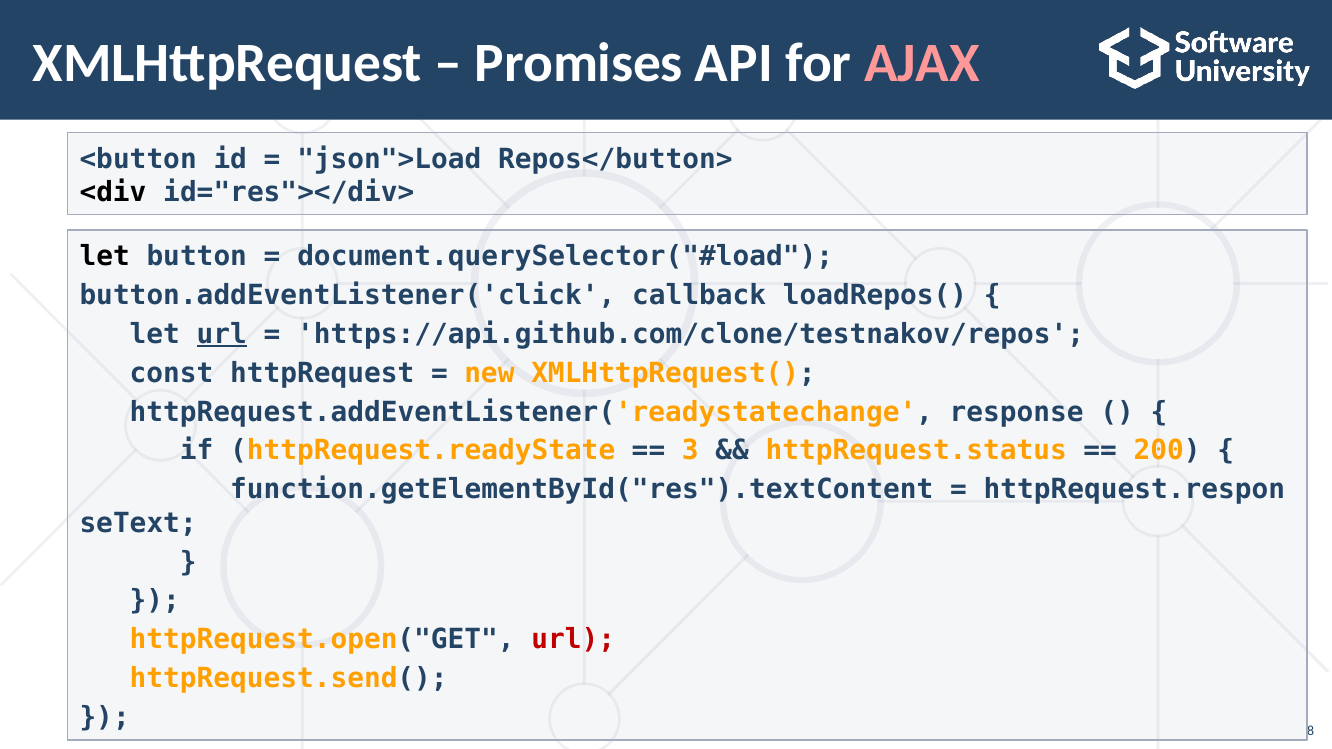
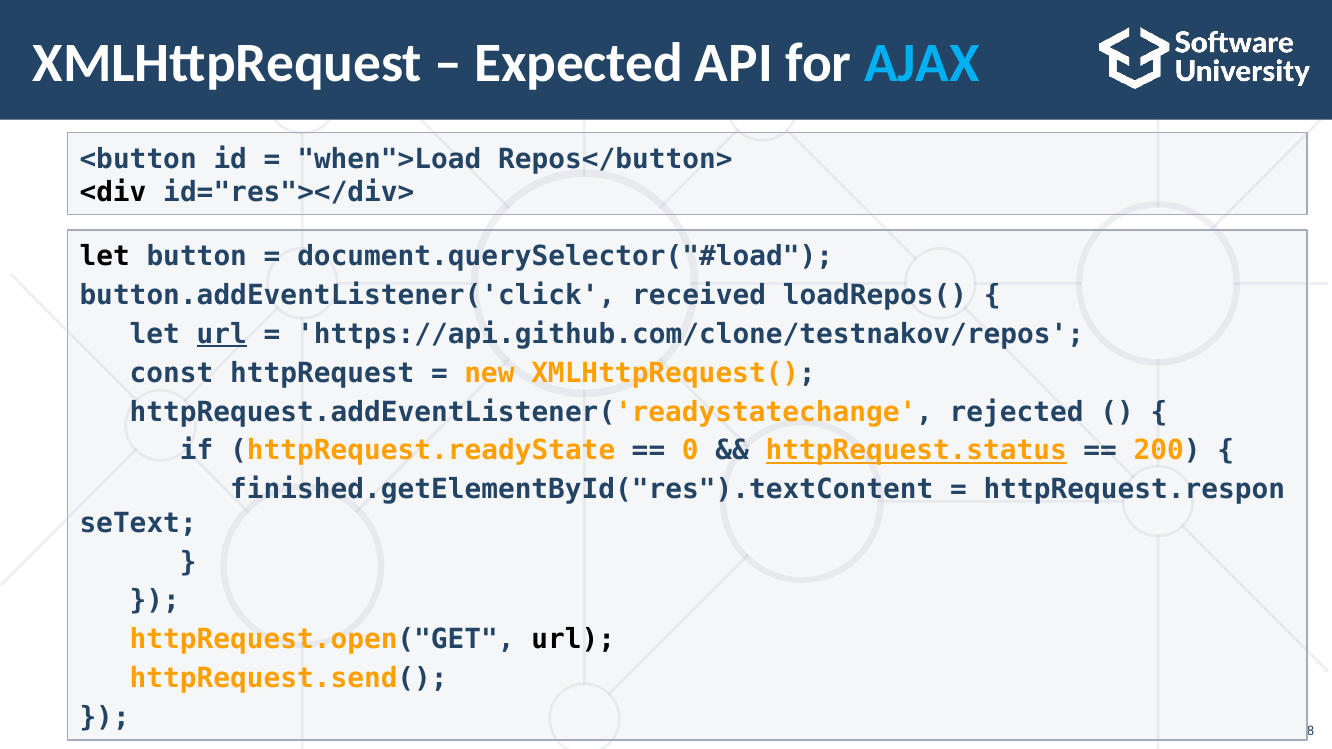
Promises: Promises -> Expected (579, 63)
AJAX colour: pink -> light blue (922, 63)
json">Load: json">Load -> when">Load (389, 159)
callback: callback -> received (699, 295)
response: response -> rejected (1017, 412)
3: 3 -> 0 (690, 451)
httpRequest.status underline: none -> present (916, 451)
function.getElementById("res").textContent: function.getElementById("res").textContent -> finished.getElementById("res").textContent (582, 490)
url colour: red -> black (573, 640)
